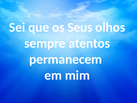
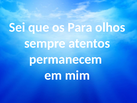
Seus: Seus -> Para (80, 27)
